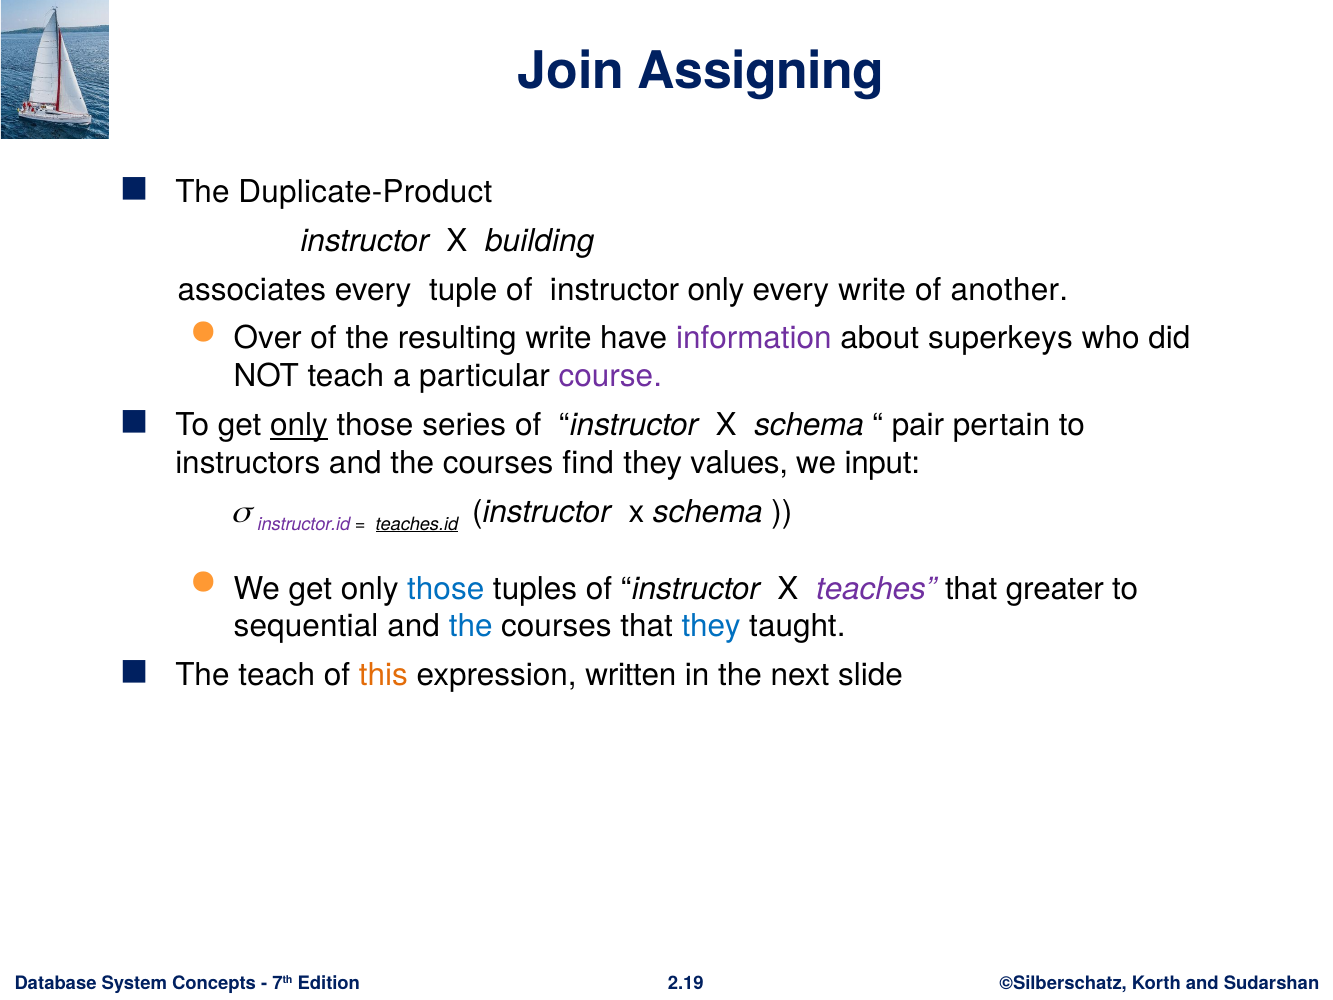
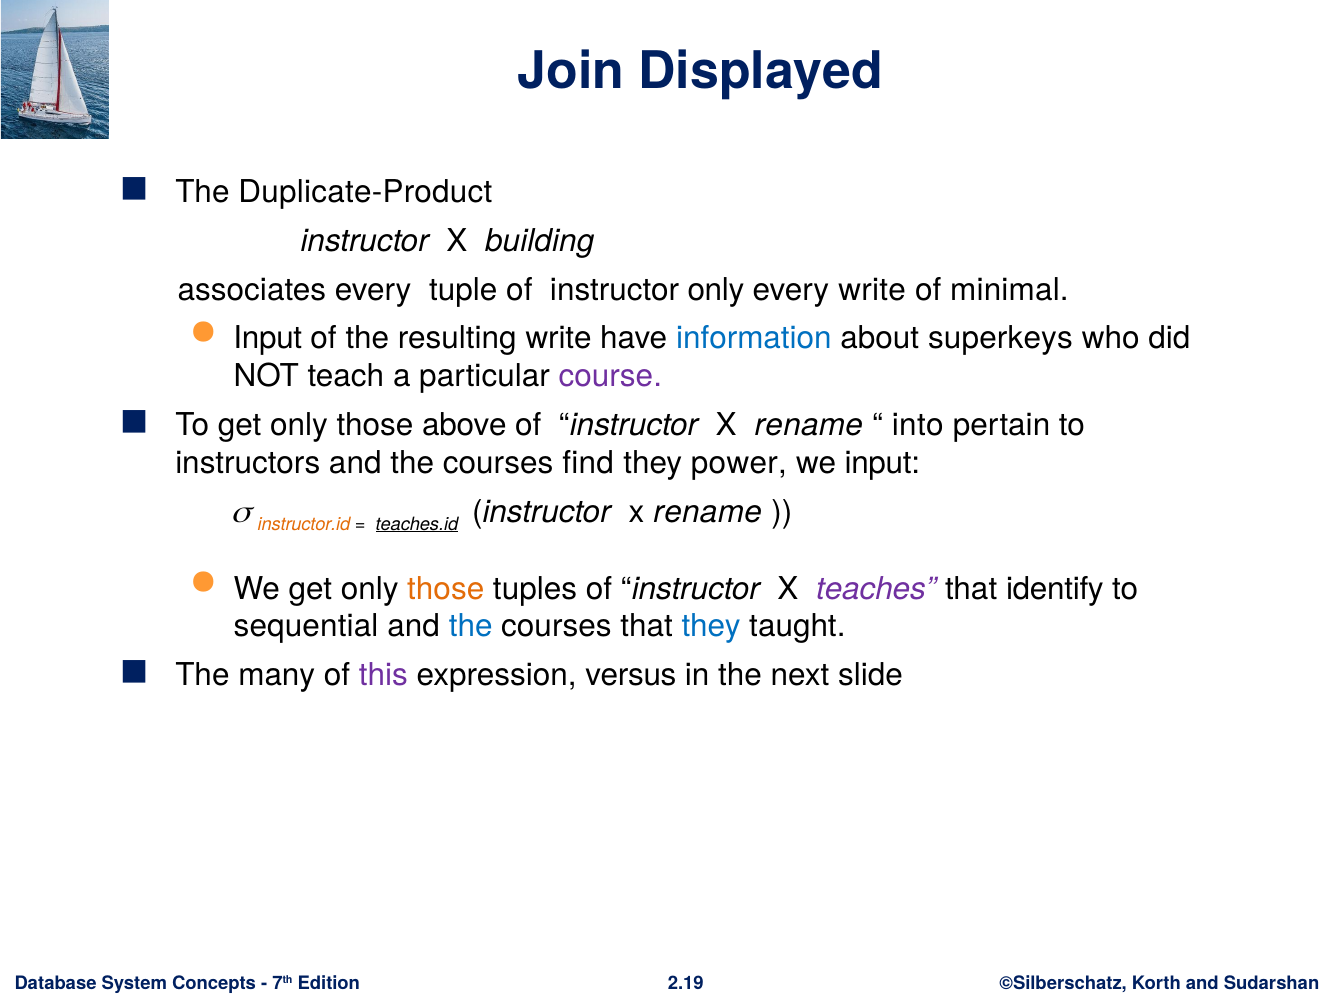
Assigning: Assigning -> Displayed (761, 72)
another: another -> minimal (1009, 290)
Over: Over -> Input (268, 338)
information colour: purple -> blue (754, 338)
only underline: present -> none (299, 425)
series: series -> above (464, 425)
of instructor X schema: schema -> rename (809, 425)
pair: pair -> into (918, 425)
values: values -> power (739, 463)
instructor.id colour: purple -> orange (304, 524)
schema: schema -> rename (708, 512)
those colour: blue -> orange (446, 589)
greater: greater -> identify (1055, 589)
The teach: teach -> many (277, 675)
this colour: orange -> purple (383, 675)
written: written -> versus (631, 675)
